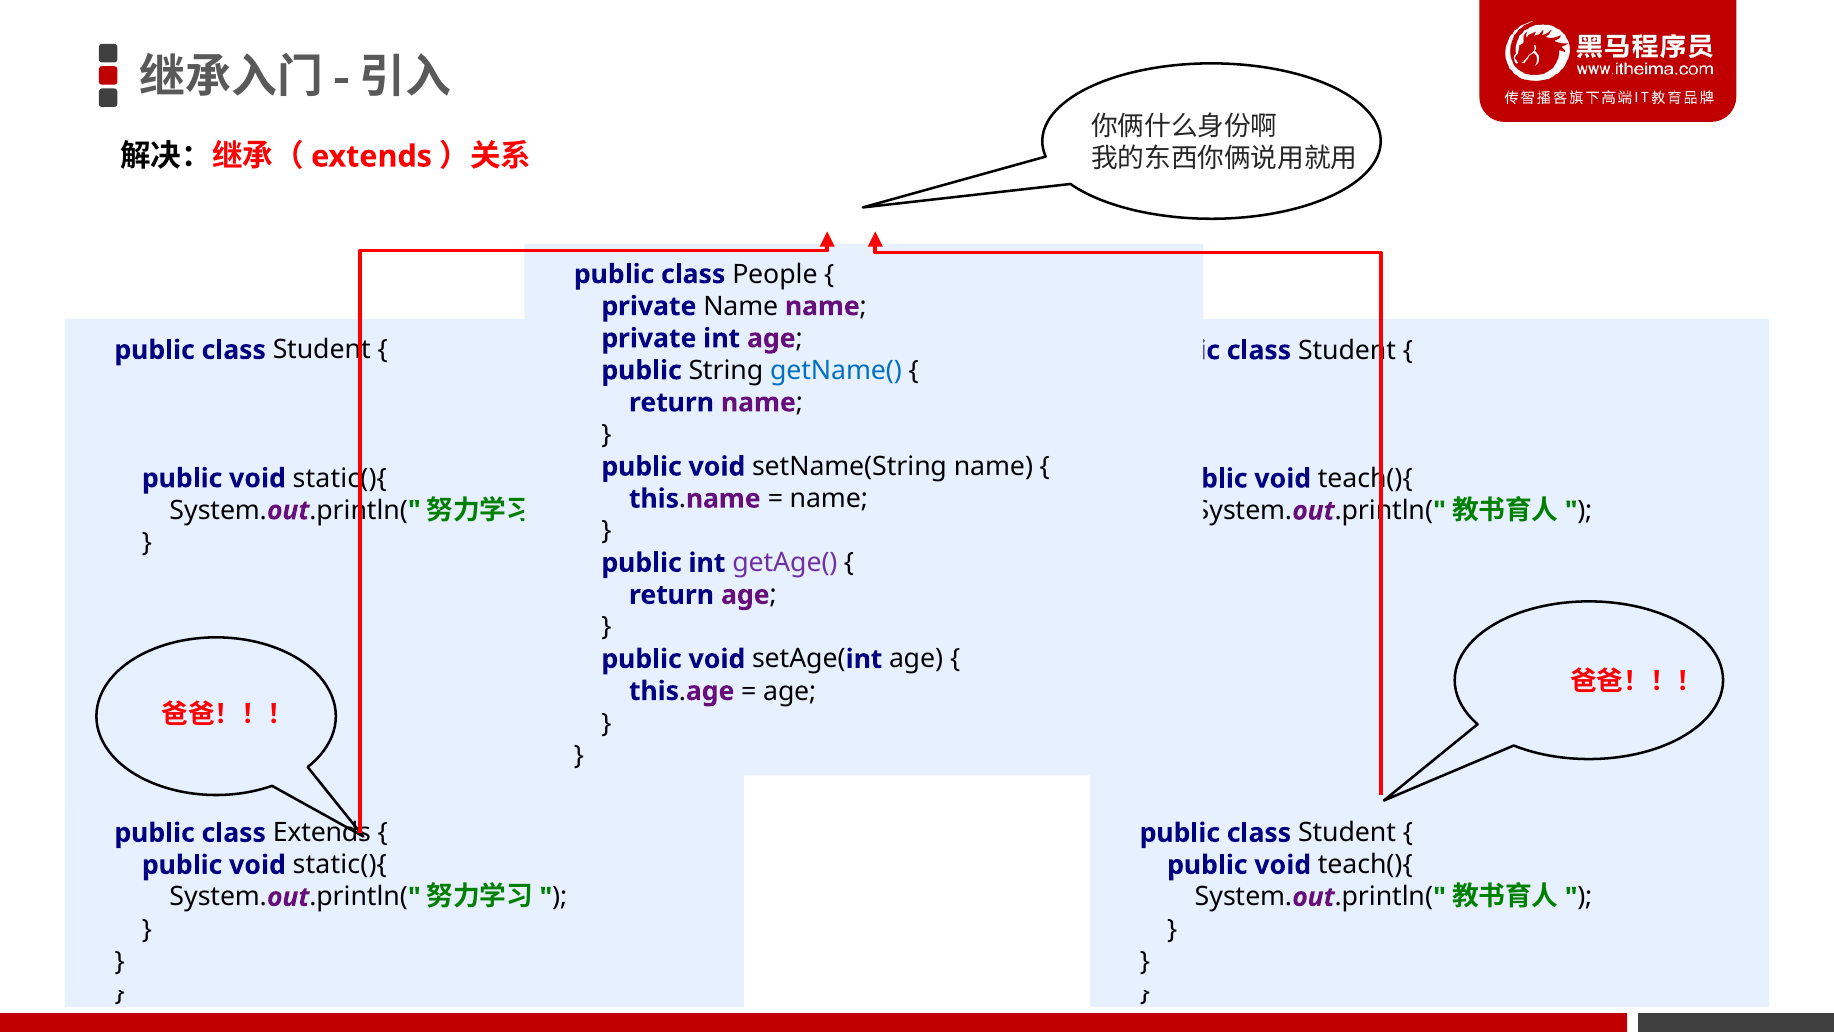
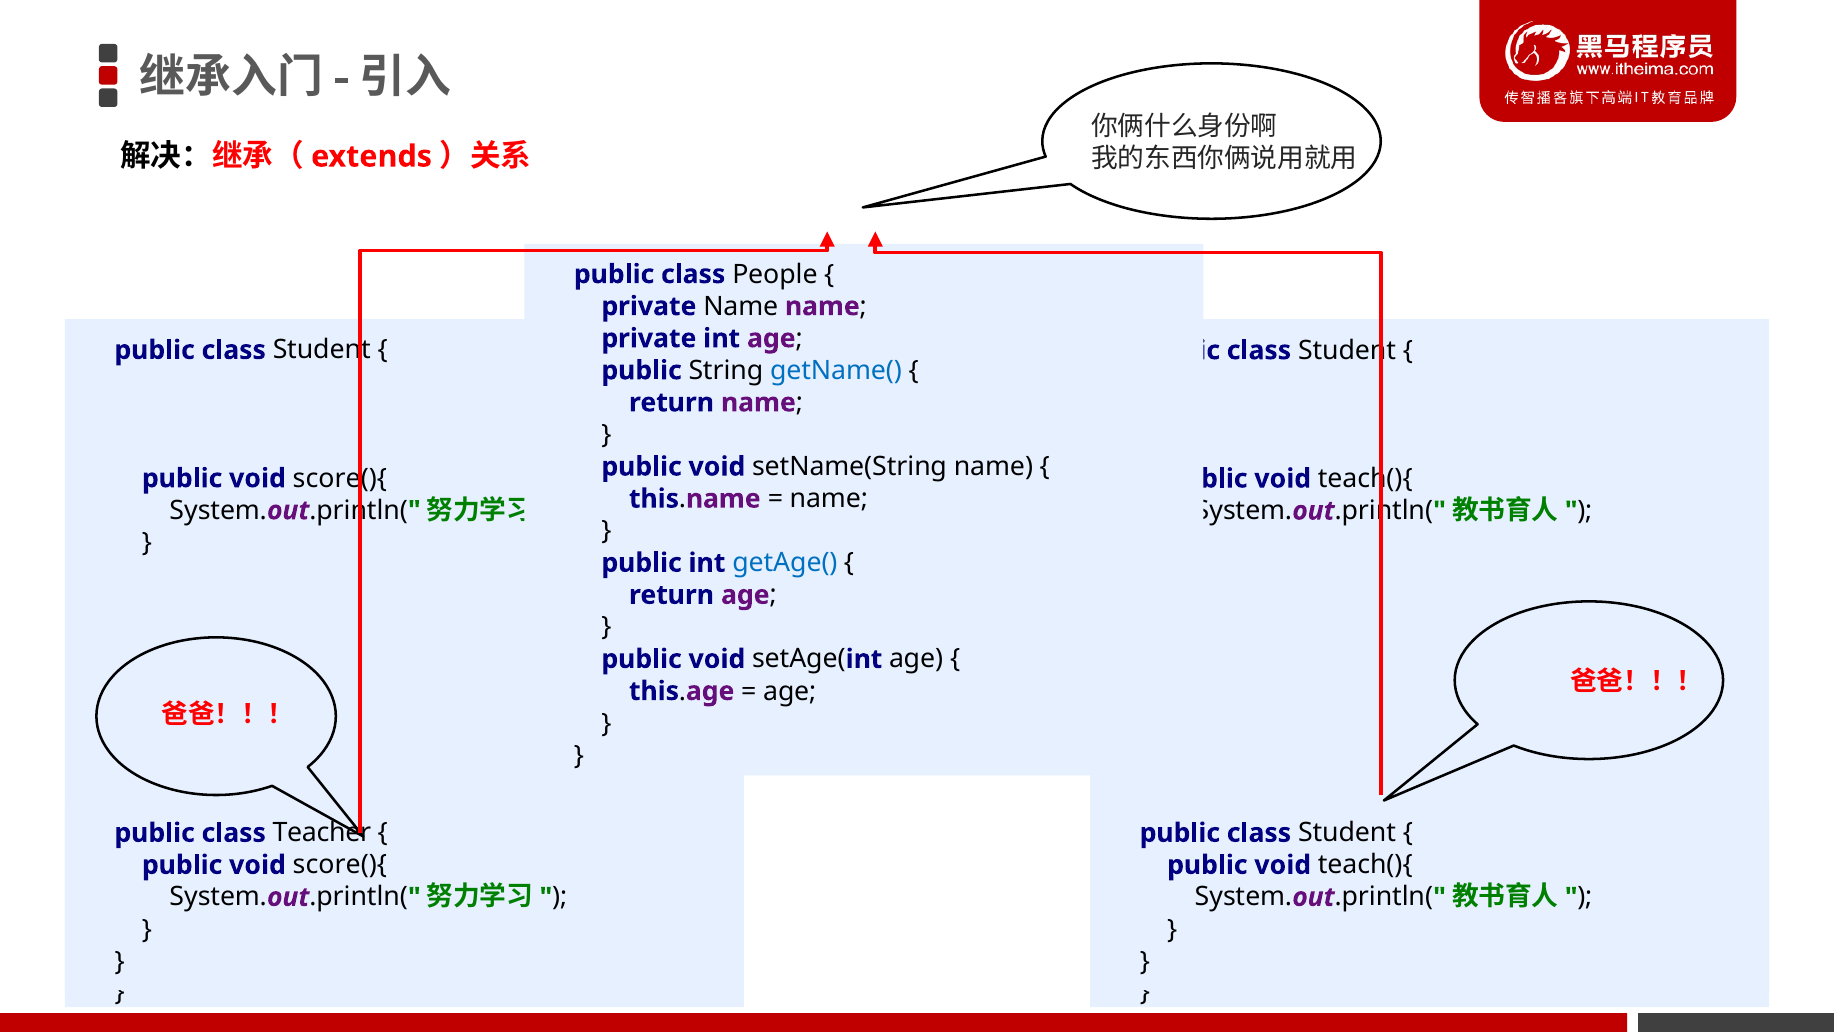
static(){: static(){ -> score(){ (340, 478)
getAge( colour: purple -> blue (785, 563)
class Extends: Extends -> Teacher (322, 833)
static(){: static(){ -> score(){ (340, 865)
